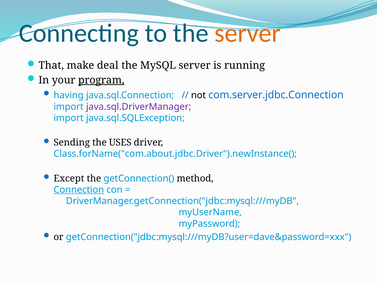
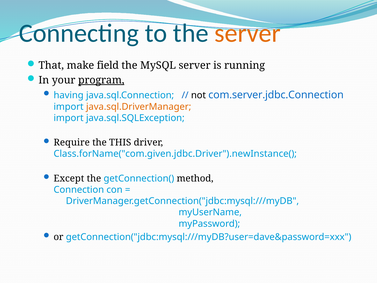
deal: deal -> field (108, 65)
java.sql.DriverManager colour: purple -> orange (139, 107)
Sending: Sending -> Require (72, 142)
USES: USES -> THIS (120, 142)
Class.forName("com.about.jdbc.Driver").newInstance(: Class.forName("com.about.jdbc.Driver").newInstance( -> Class.forName("com.given.jdbc.Driver").newInstance( (175, 154)
Connection underline: present -> none (79, 190)
